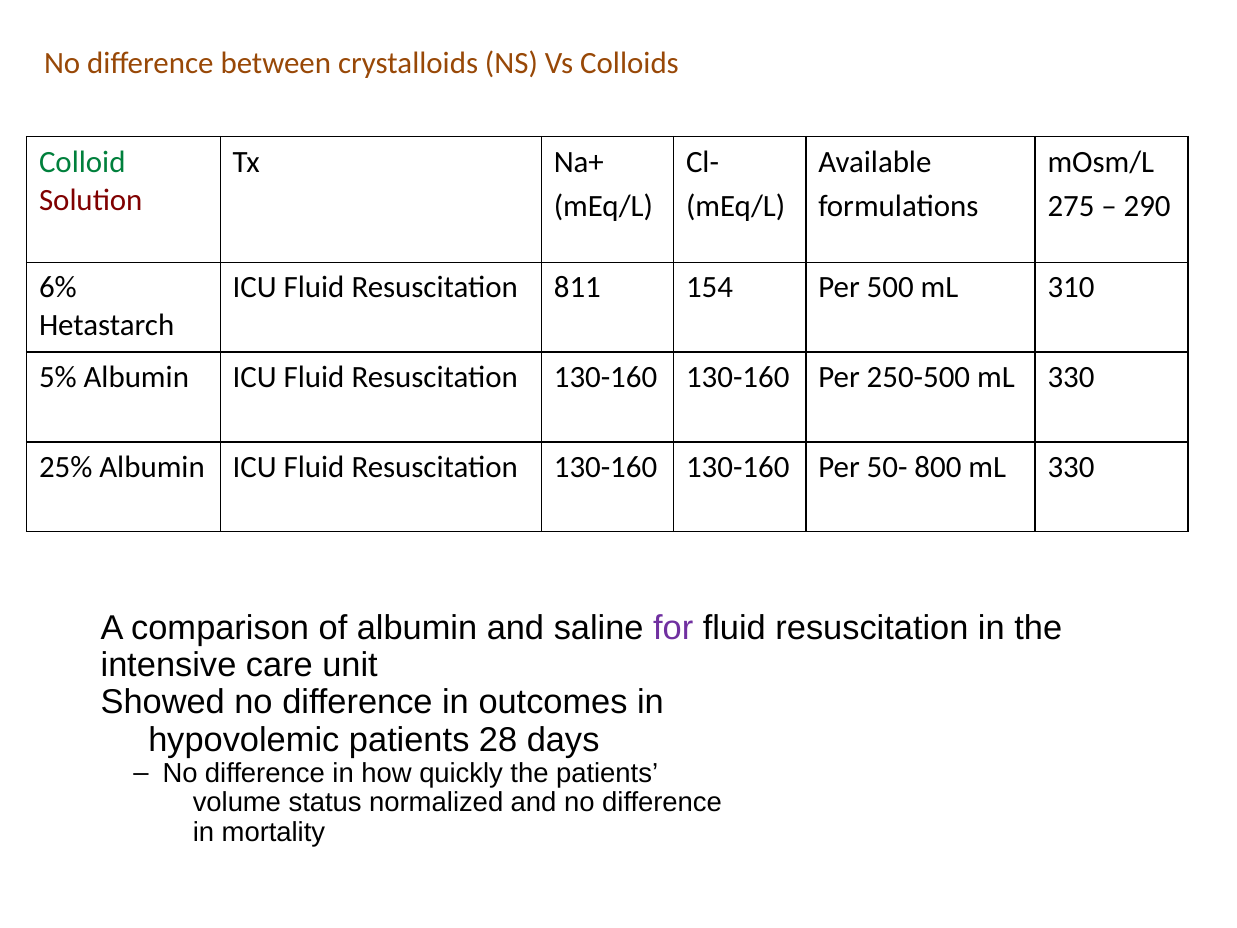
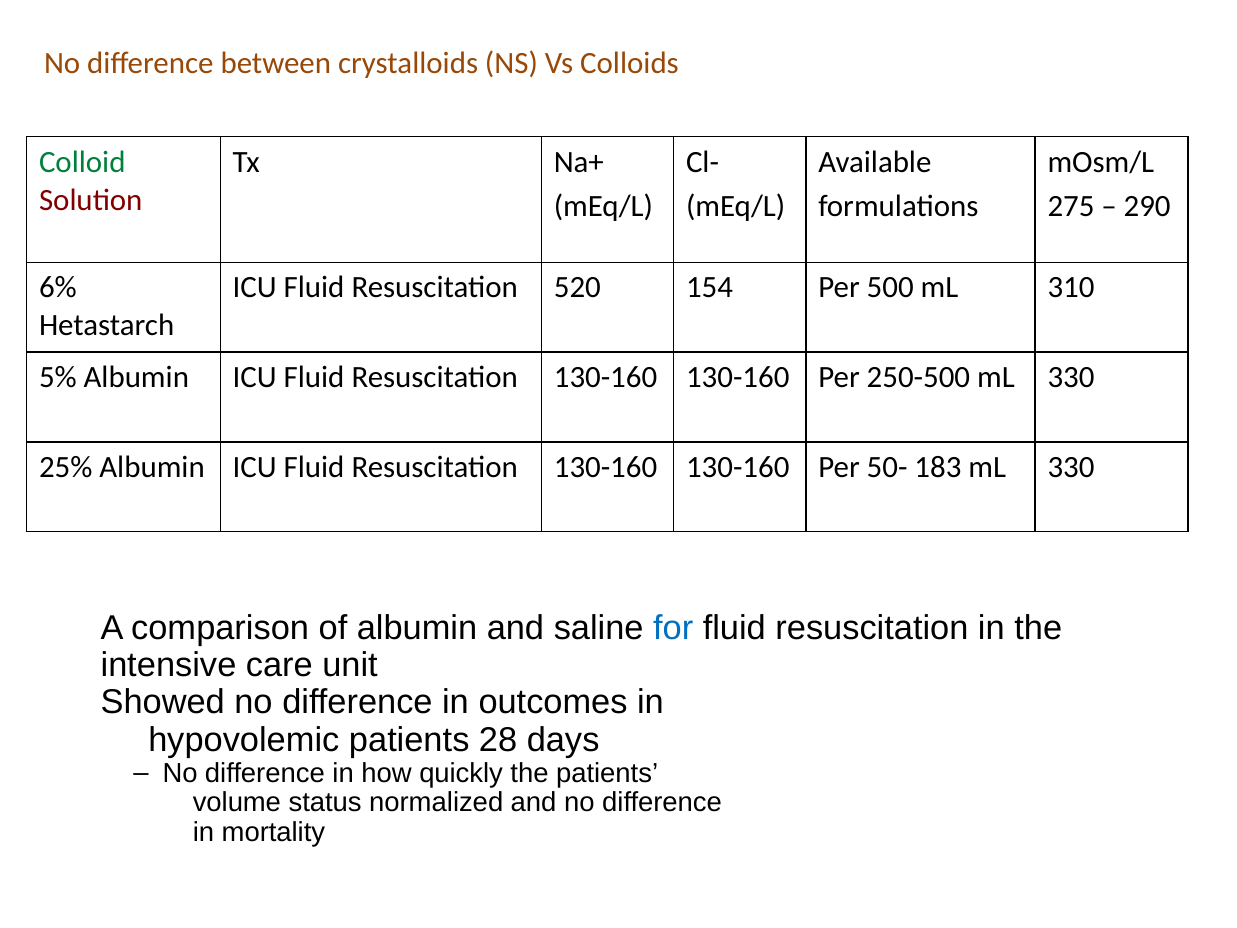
811: 811 -> 520 (577, 288)
800: 800 -> 183 (938, 467)
for colour: purple -> blue (673, 628)
